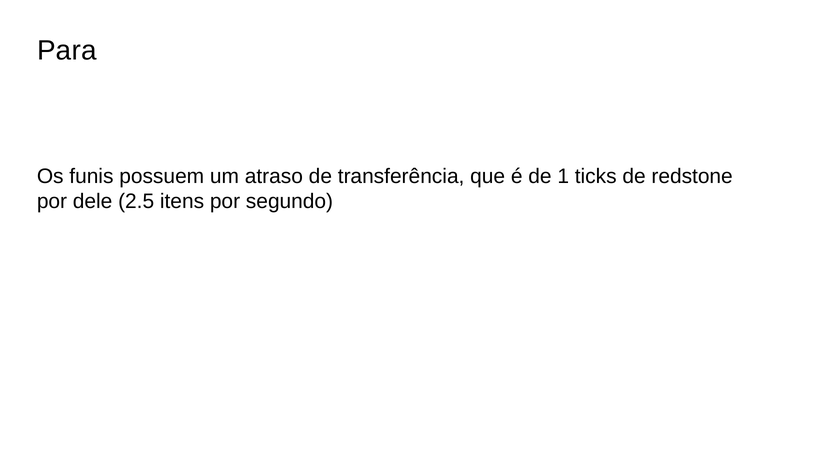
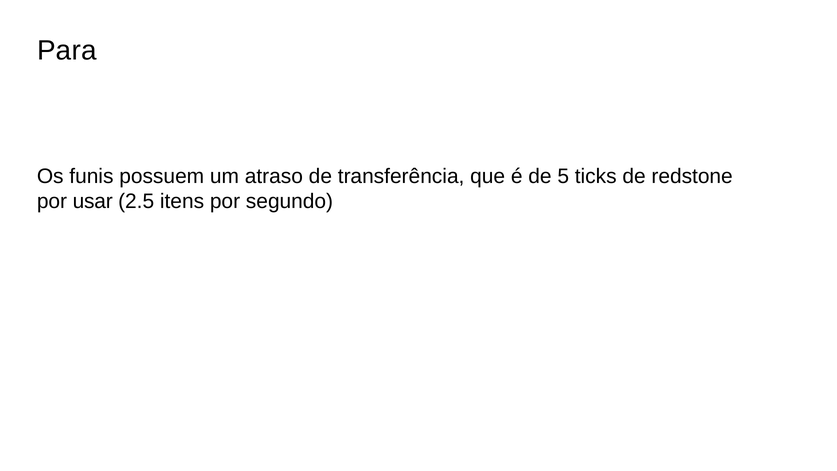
1: 1 -> 5 (563, 176)
dele: dele -> usar (93, 201)
